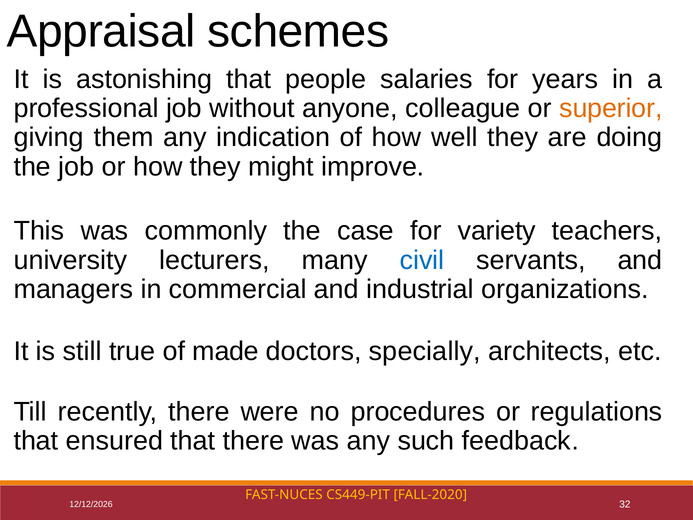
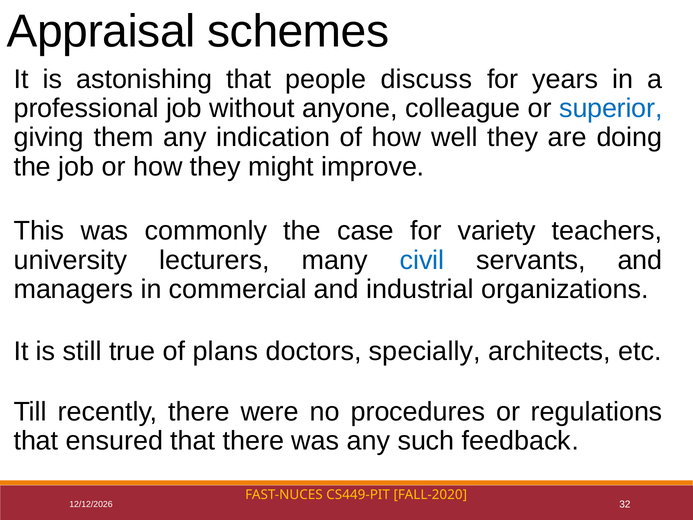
salaries: salaries -> discuss (426, 79)
superior colour: orange -> blue (611, 108)
made: made -> plans (225, 351)
